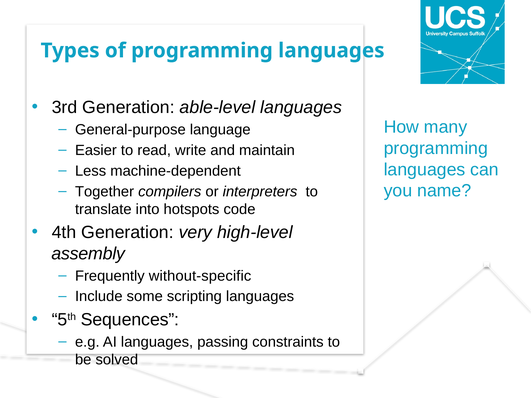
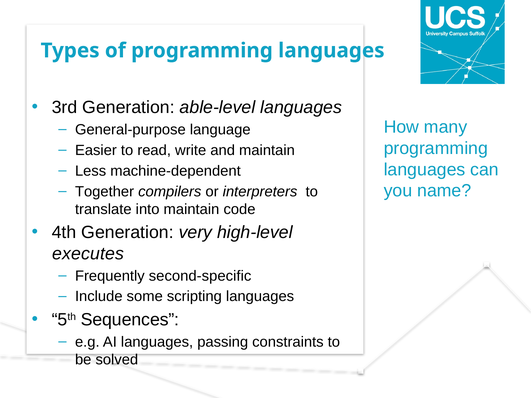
into hotspots: hotspots -> maintain (191, 209)
assembly: assembly -> executes (88, 254)
without-specific: without-specific -> second-specific (200, 276)
